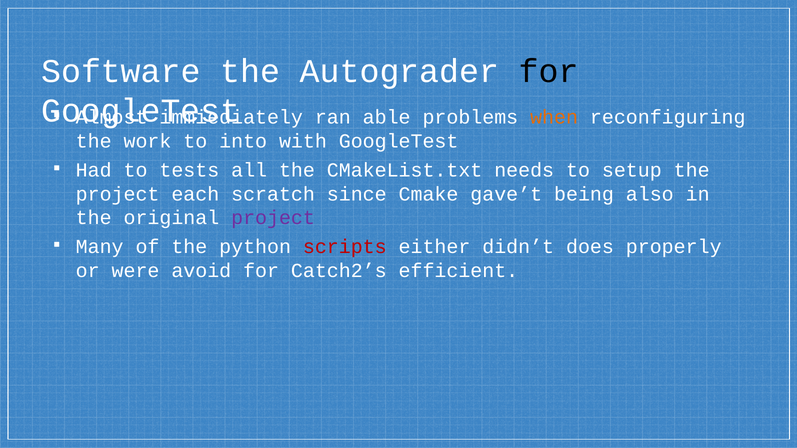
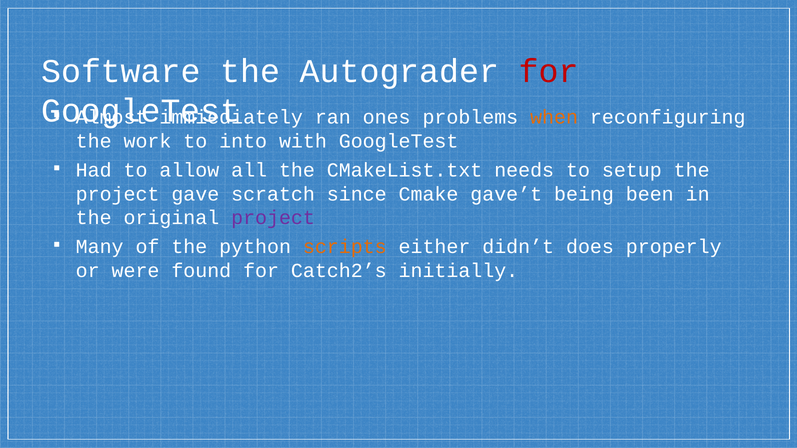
for colour: black -> red (549, 71)
able: able -> ones (387, 117)
tests: tests -> allow (189, 170)
each: each -> gave (195, 194)
also: also -> been (650, 194)
scripts colour: red -> orange (345, 247)
avoid: avoid -> found (201, 271)
efficient: efficient -> initially (458, 271)
